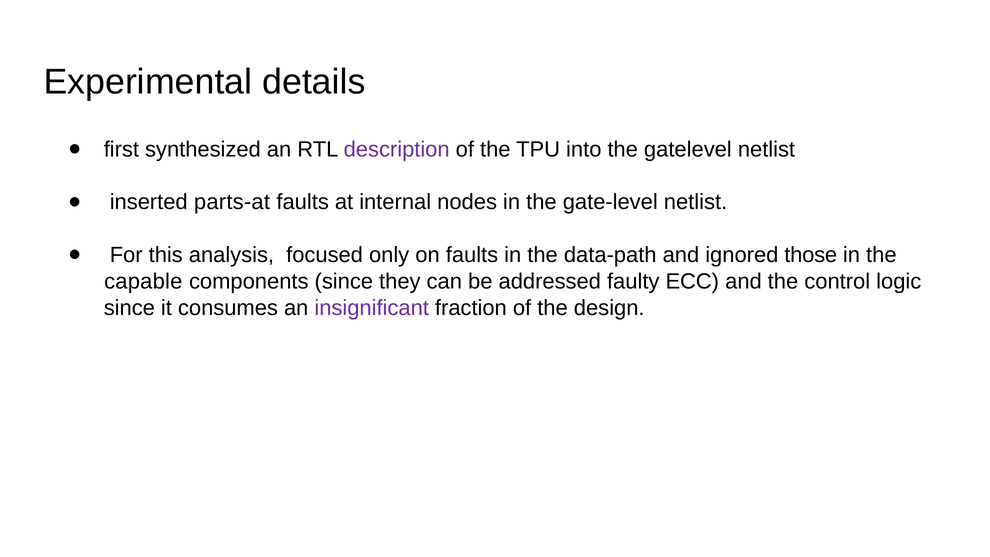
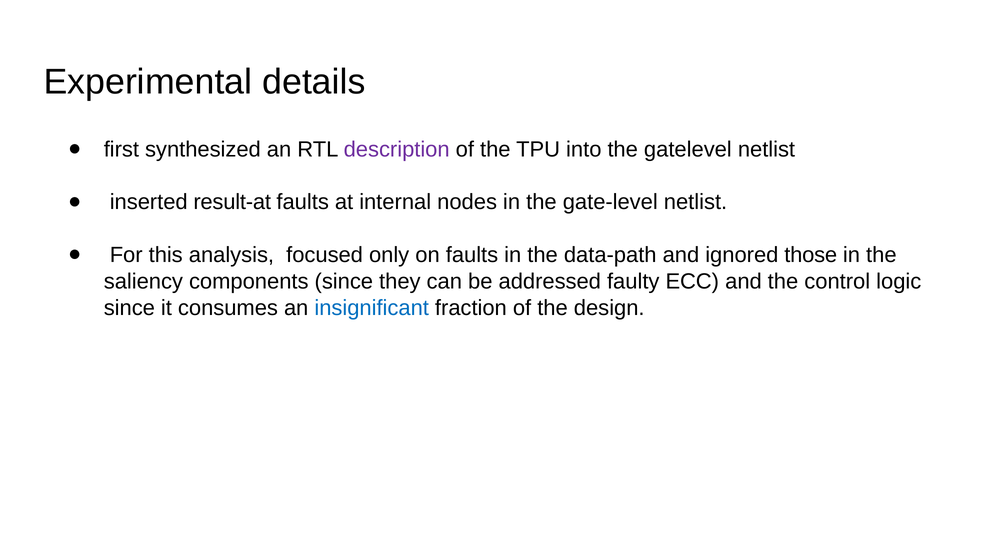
parts-at: parts-at -> result-at (232, 202)
capable: capable -> saliency (143, 281)
insignificant colour: purple -> blue (372, 308)
